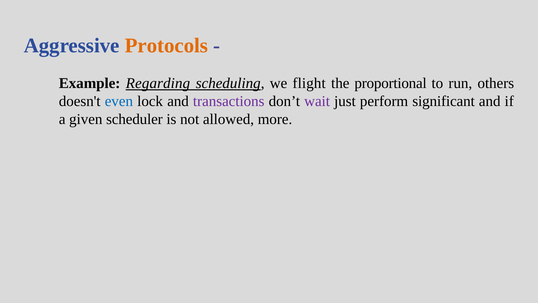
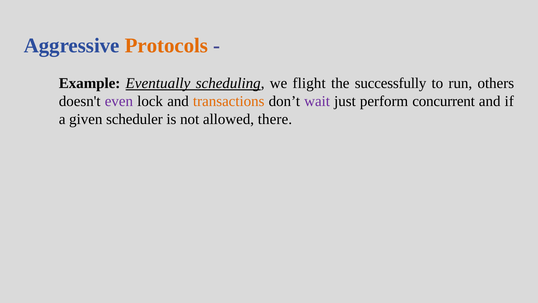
Regarding: Regarding -> Eventually (158, 83)
proportional: proportional -> successfully (391, 83)
even colour: blue -> purple (119, 101)
transactions colour: purple -> orange (229, 101)
significant: significant -> concurrent (444, 101)
more: more -> there (275, 119)
